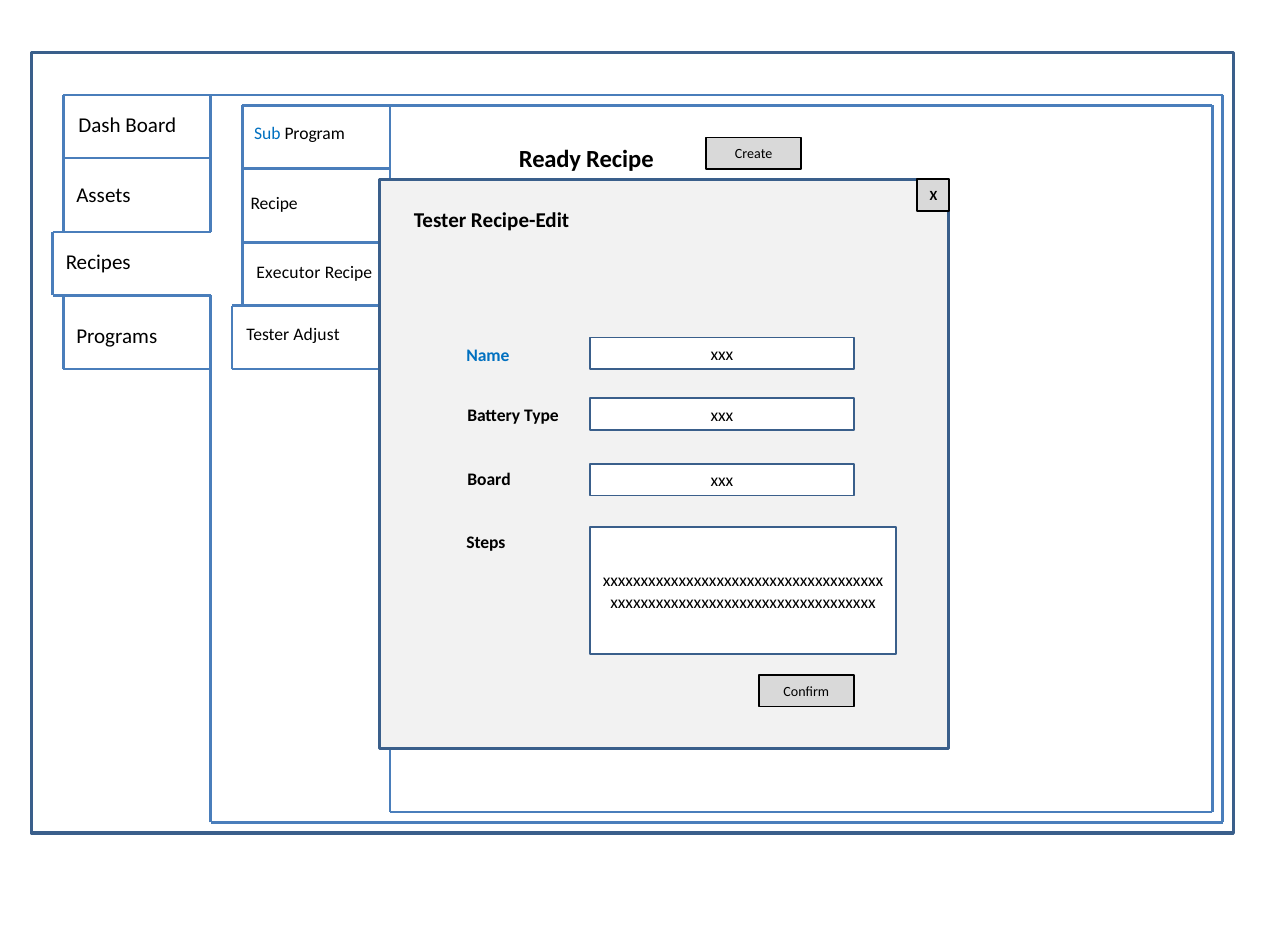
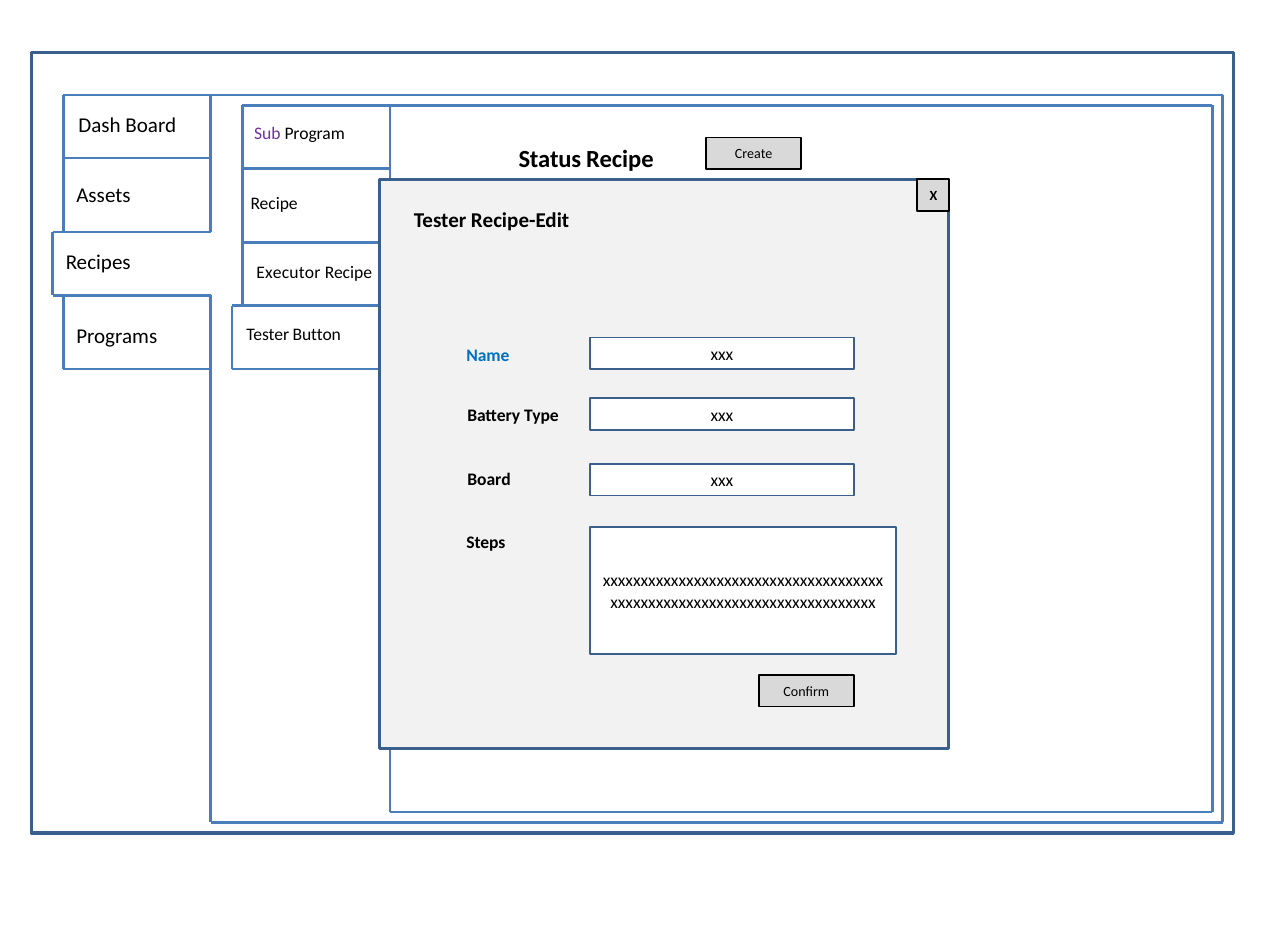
Sub colour: blue -> purple (267, 134)
Ready: Ready -> Status (550, 159)
Adjust: Adjust -> Button (317, 334)
